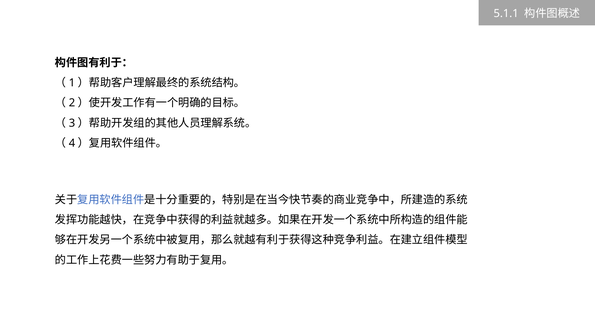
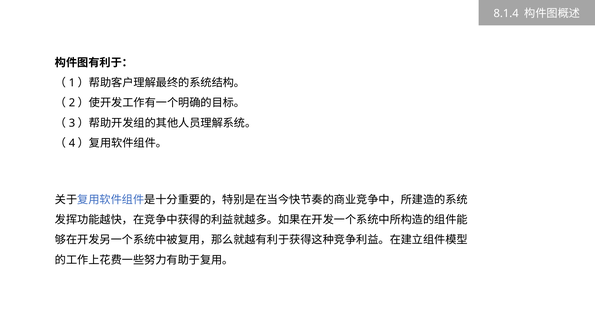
5.1.1: 5.1.1 -> 8.1.4 (506, 13)
